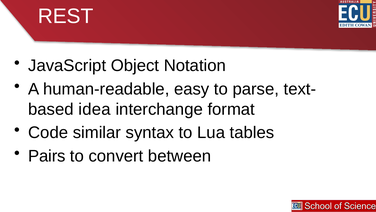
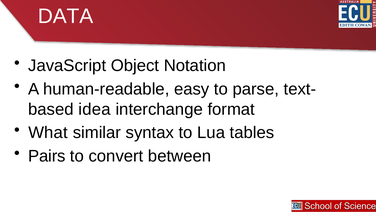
REST: REST -> DATA (66, 16)
Code: Code -> What (48, 132)
